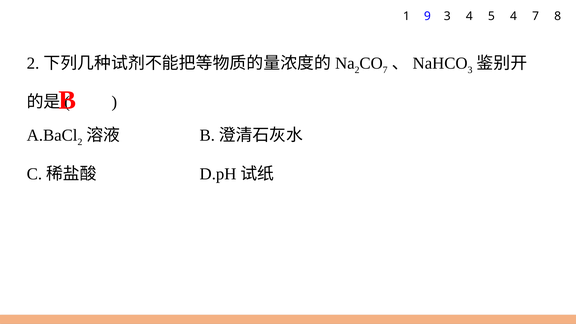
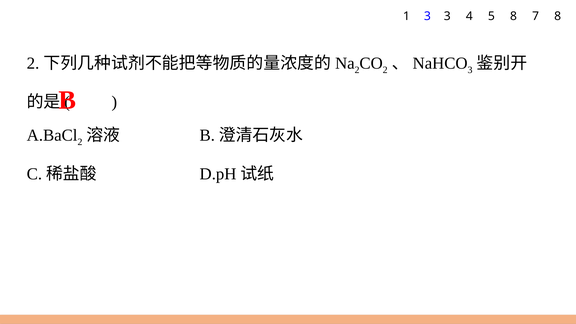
1 9: 9 -> 3 (427, 16)
5 4: 4 -> 8 (513, 16)
7: 7 -> 2 (385, 70)
